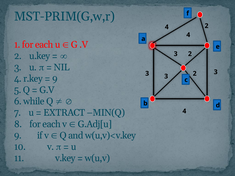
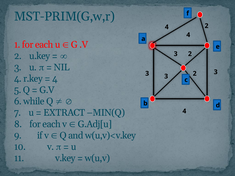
9: 9 -> 4 (55, 79)
